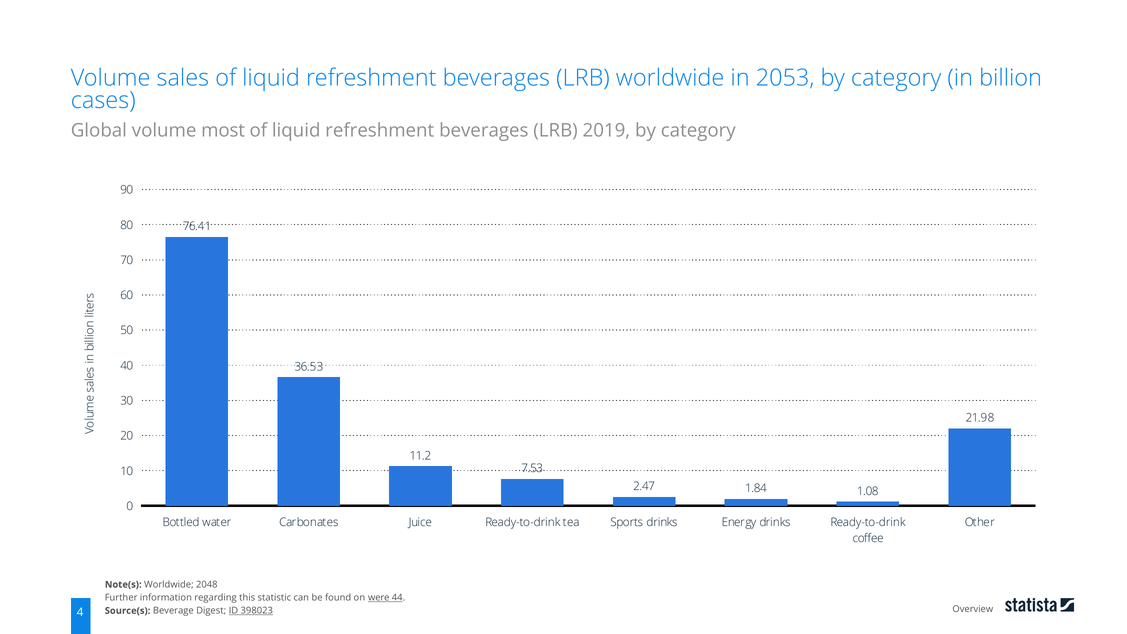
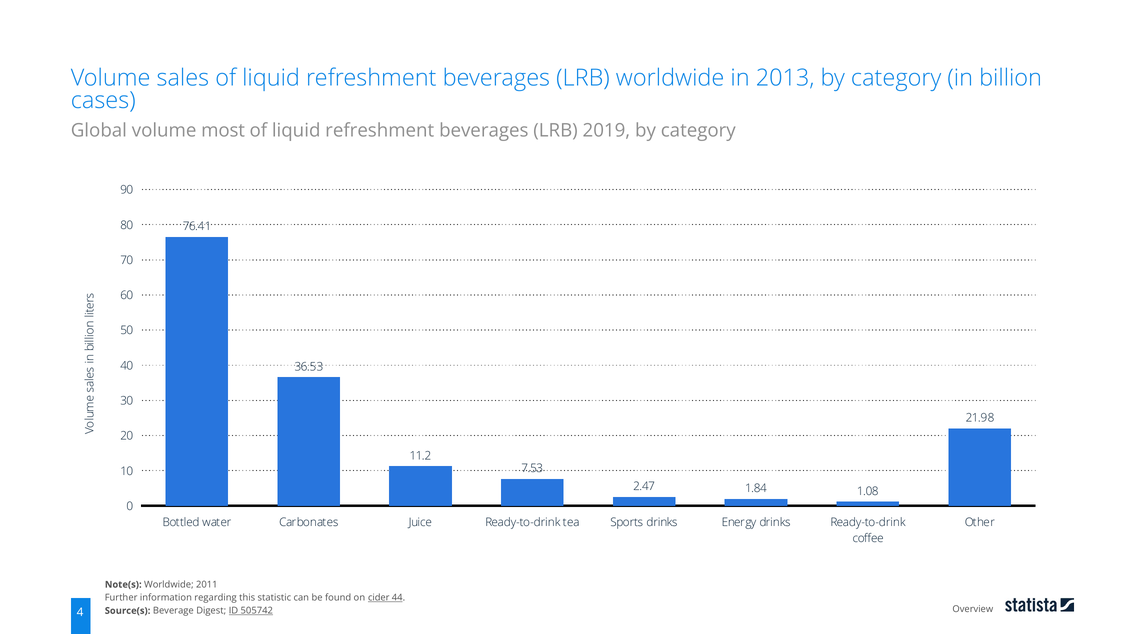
2053: 2053 -> 2013 (785, 78)
2048: 2048 -> 2011 (207, 585)
were: were -> cider (379, 598)
398023: 398023 -> 505742 (257, 611)
